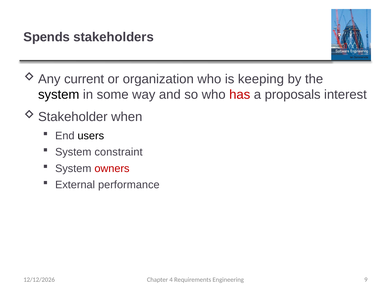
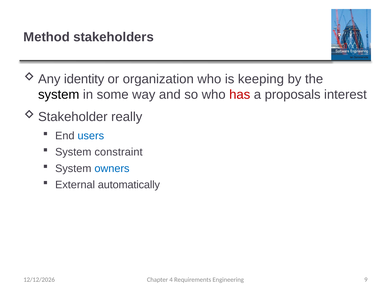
Spends: Spends -> Method (47, 37)
current: current -> identity (84, 79)
when: when -> really (127, 117)
users colour: black -> blue (91, 136)
owners colour: red -> blue (112, 169)
performance: performance -> automatically (129, 185)
